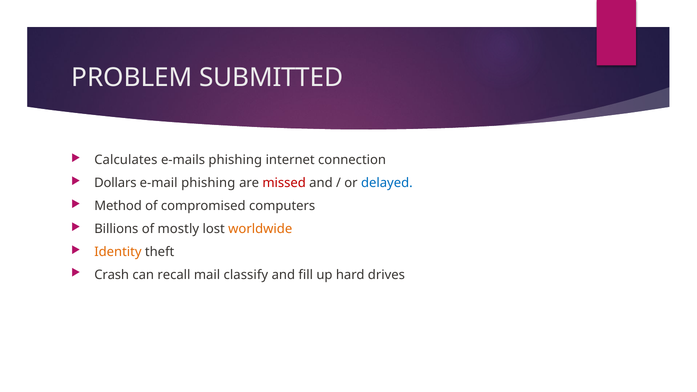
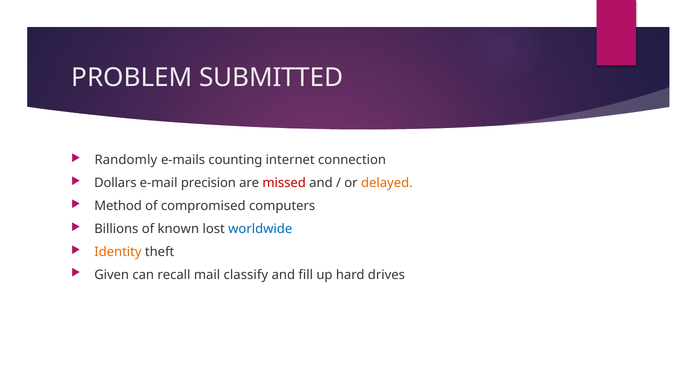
Calculates: Calculates -> Randomly (126, 160)
e-mails phishing: phishing -> counting (235, 160)
e-mail phishing: phishing -> precision (208, 183)
delayed colour: blue -> orange (387, 183)
mostly: mostly -> known (178, 229)
worldwide colour: orange -> blue (260, 229)
Crash: Crash -> Given (112, 275)
